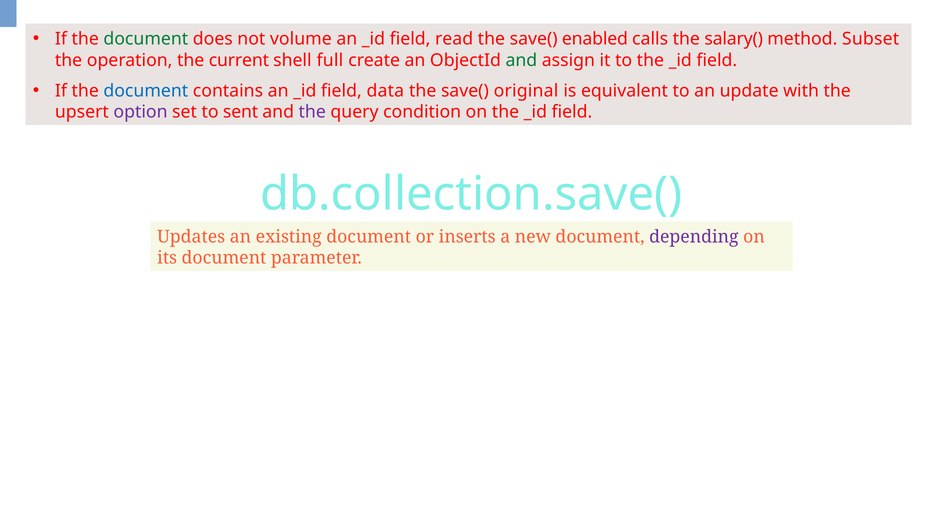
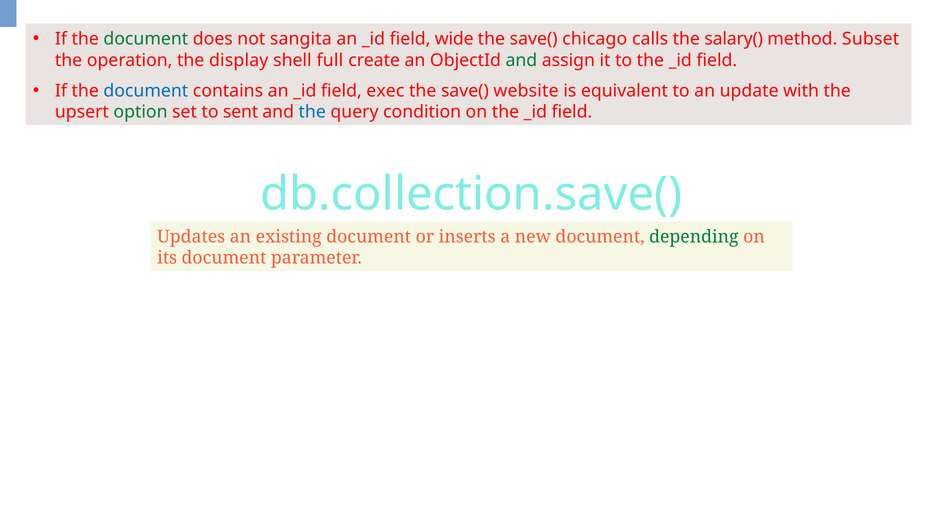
volume: volume -> sangita (301, 39)
read: read -> wide (454, 39)
enabled: enabled -> chicago (595, 39)
current: current -> display (239, 60)
data: data -> exec (385, 91)
original: original -> website (526, 91)
option colour: purple -> green (141, 112)
the colour: purple -> blue (312, 112)
depending colour: purple -> green (694, 237)
